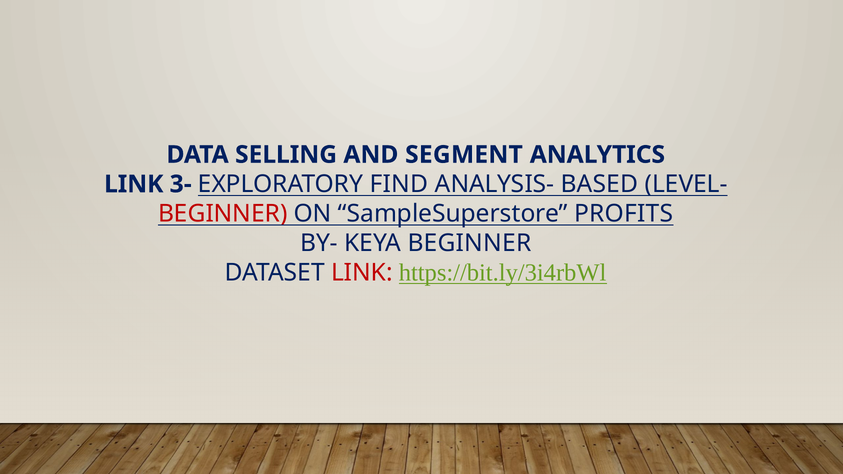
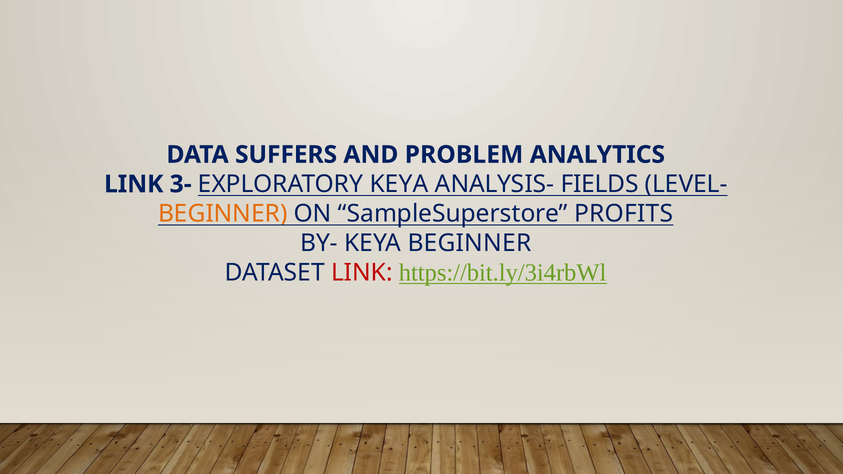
SELLING: SELLING -> SUFFERS (286, 155)
SEGMENT: SEGMENT -> PROBLEM (464, 155)
EXPLORATORY FIND: FIND -> KEYA (399, 184)
BASED: BASED -> FIELDS (600, 184)
BEGINNER colour: red -> orange (223, 214)
